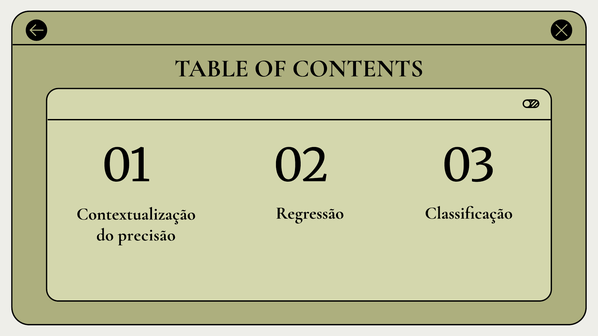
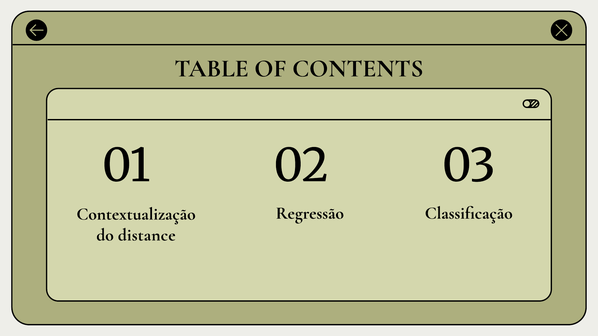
precisão: precisão -> distance (147, 235)
